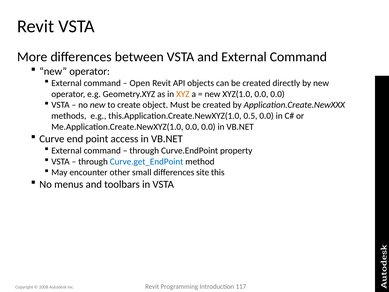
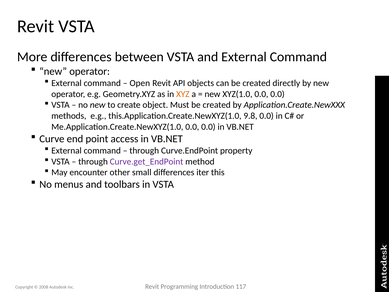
0.5: 0.5 -> 9.8 (250, 116)
Curve.get_EndPoint colour: blue -> purple (147, 161)
site: site -> iter (203, 172)
